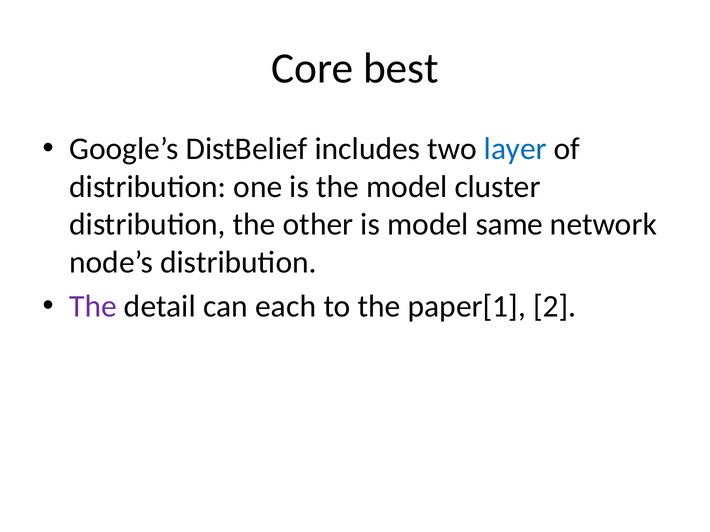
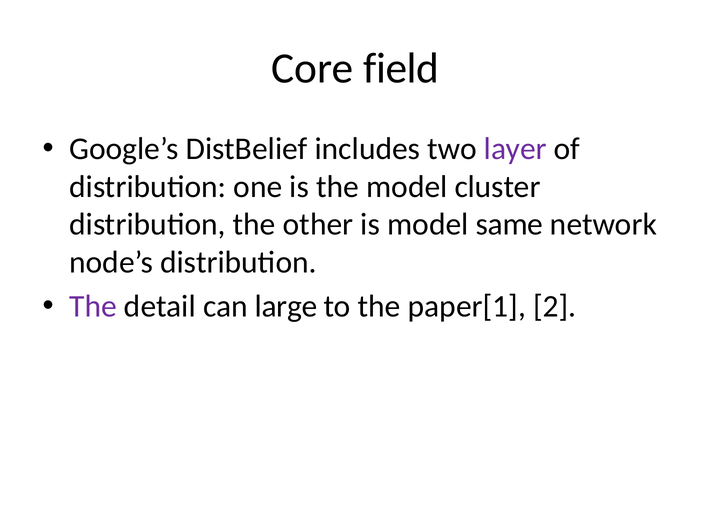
best: best -> field (401, 69)
layer colour: blue -> purple (515, 149)
each: each -> large (286, 307)
